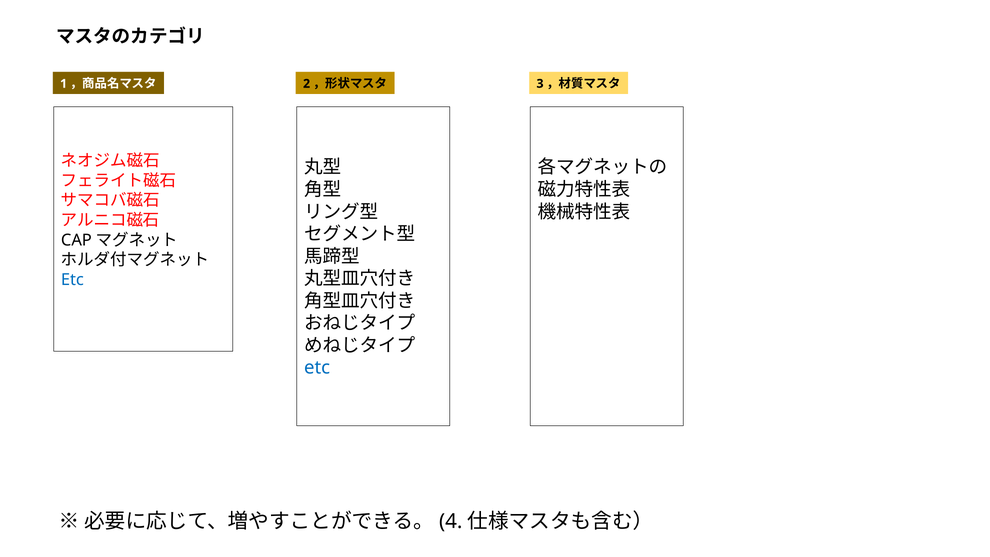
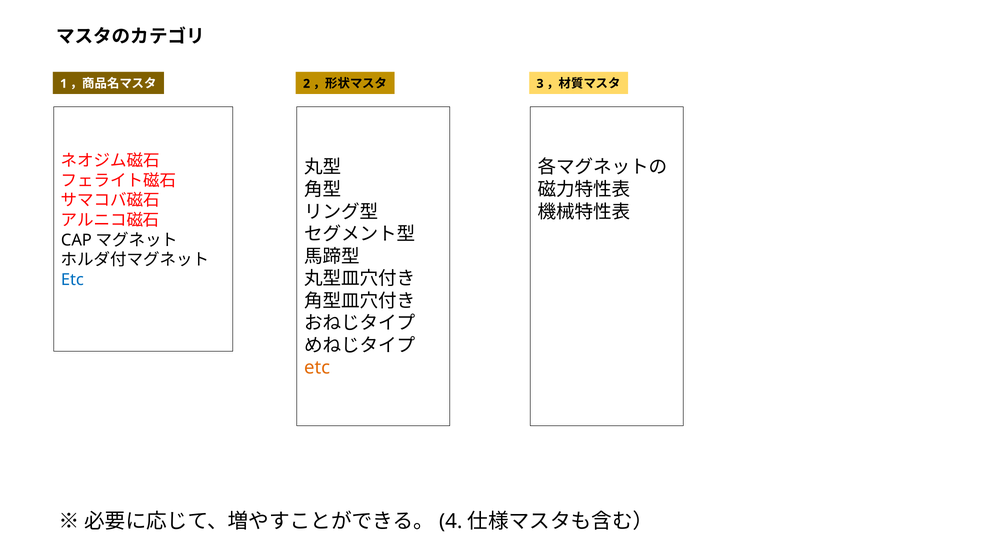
etc colour: blue -> orange (317, 368)
